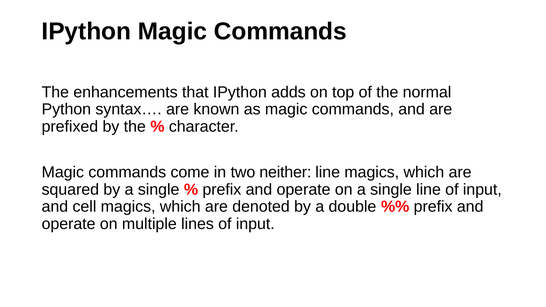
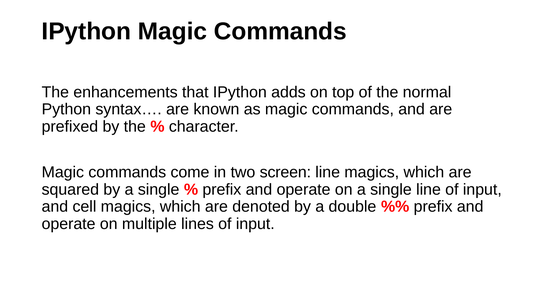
neither: neither -> screen (285, 172)
